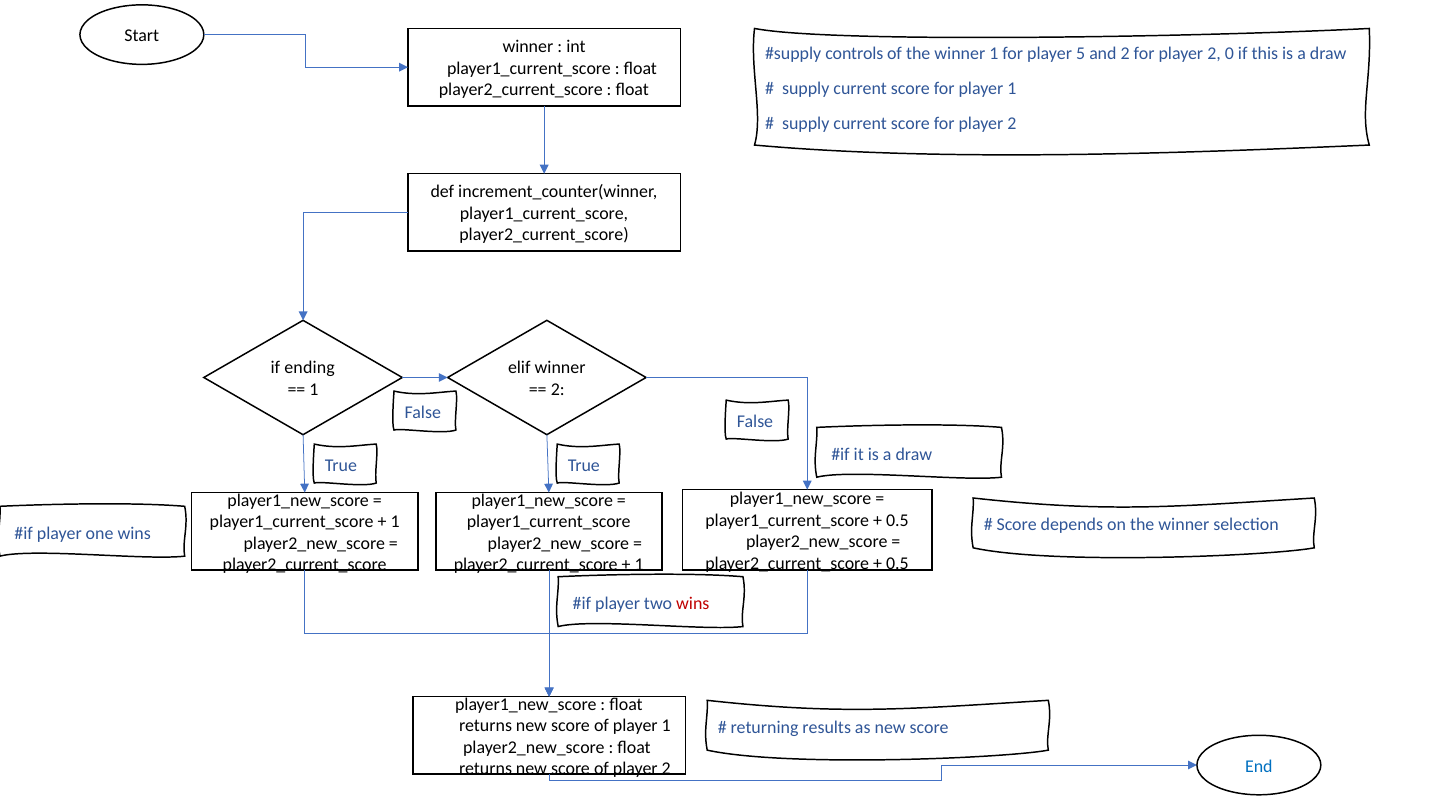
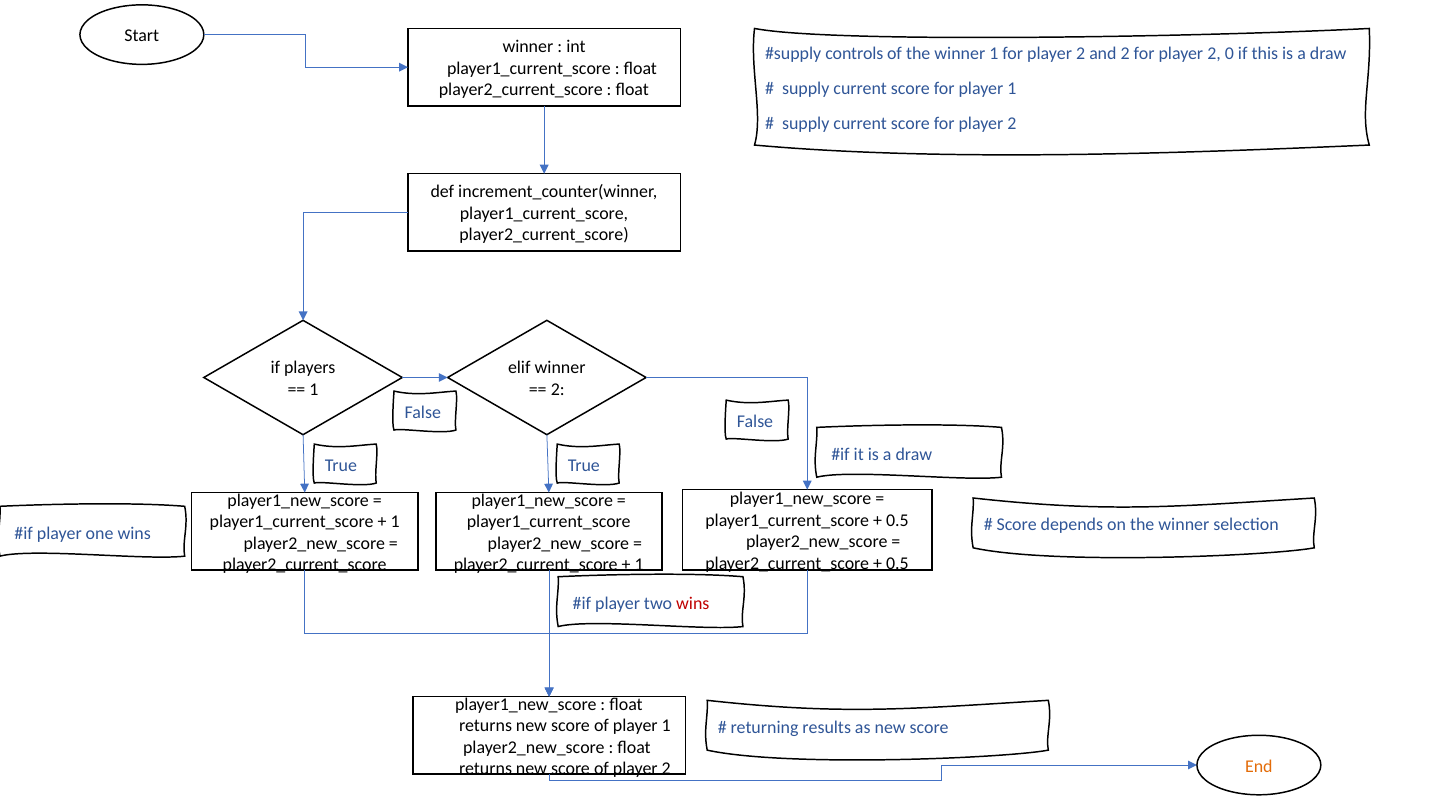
1 for player 5: 5 -> 2 (1081, 54)
ending: ending -> players (310, 368)
End colour: blue -> orange (1259, 766)
